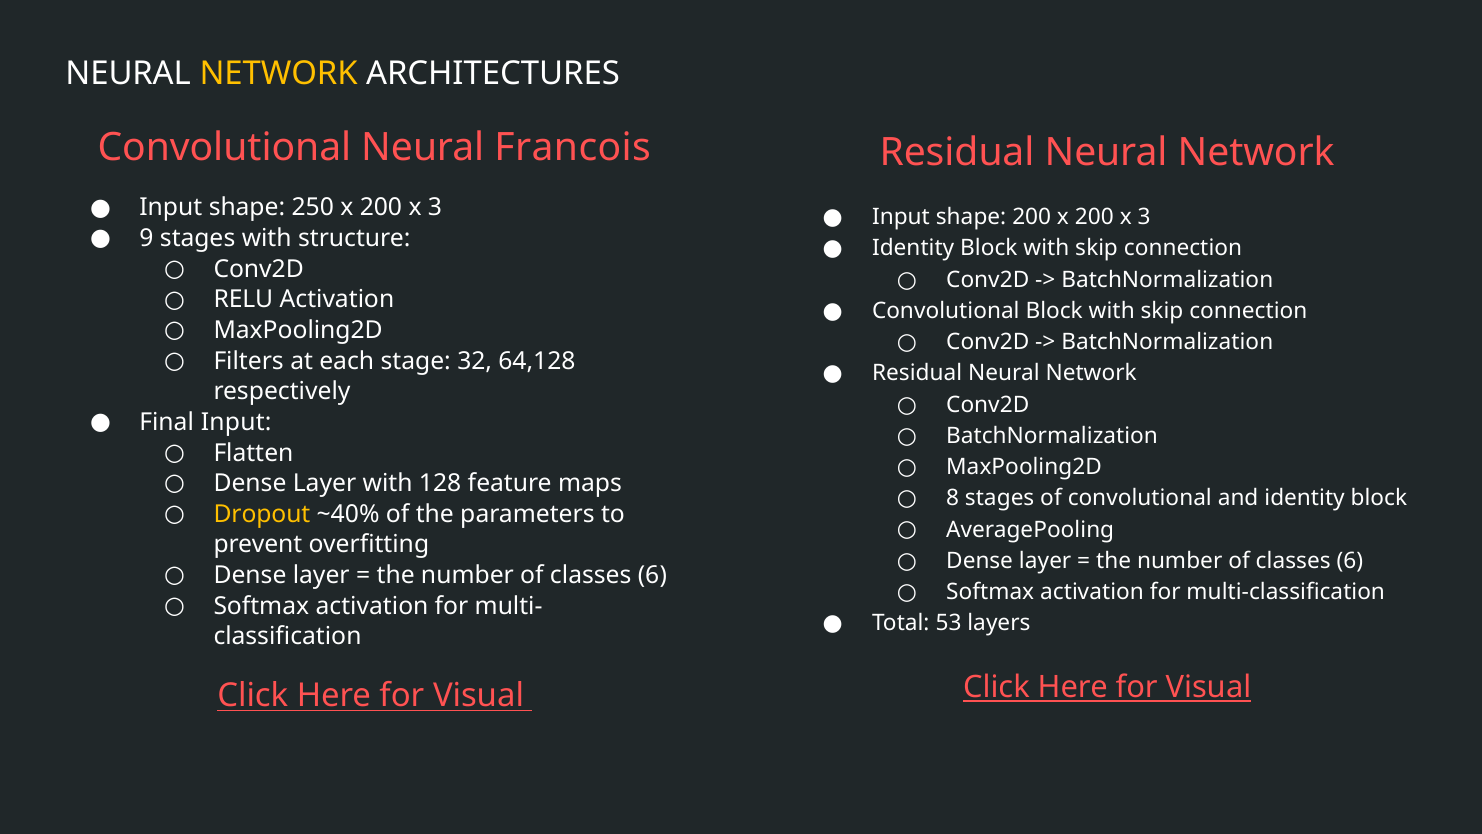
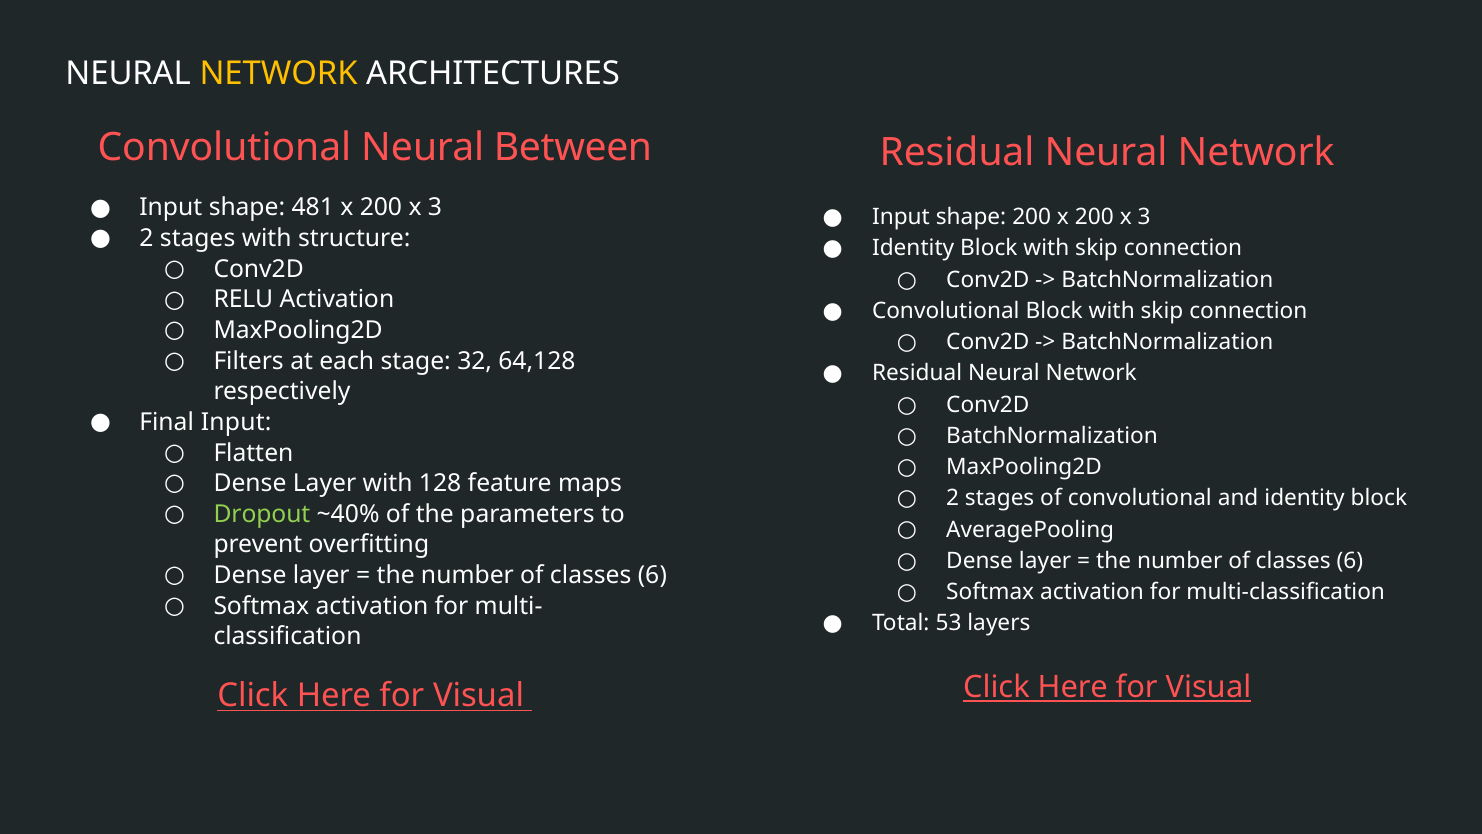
Francois: Francois -> Between (573, 147)
250: 250 -> 481 (313, 208)
9: 9 -> 2 (147, 238)
8: 8 -> 2 (953, 498)
Dropout colour: yellow -> light green (262, 514)
